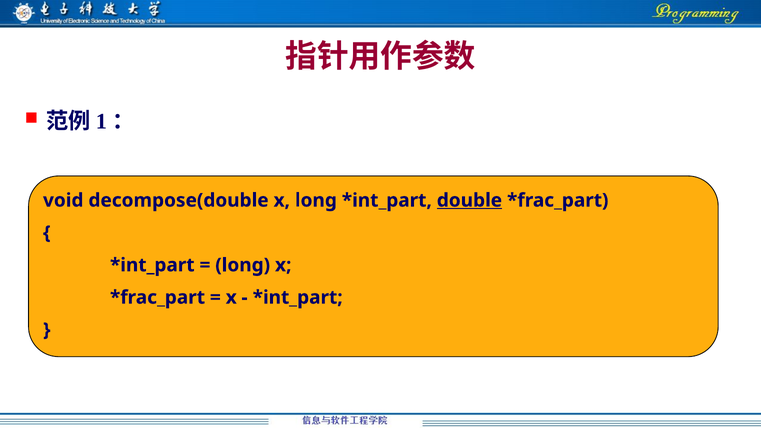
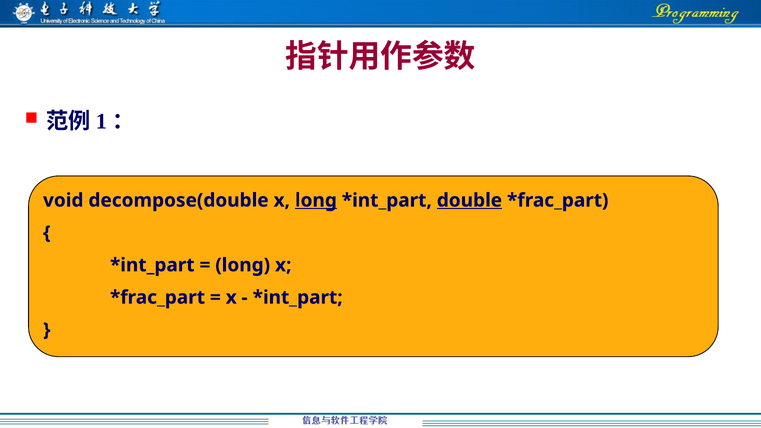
long underline: none -> present (316, 200)
